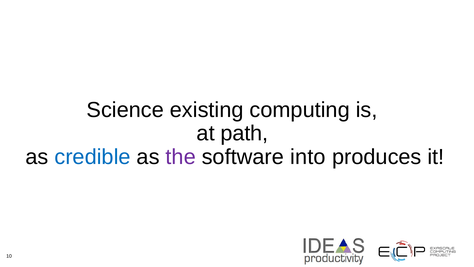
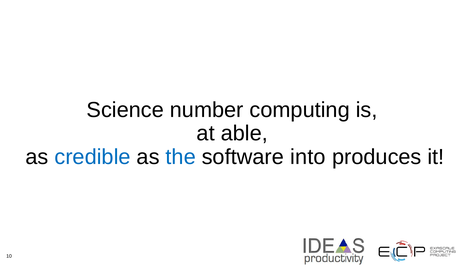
existing: existing -> number (207, 110)
path: path -> able (244, 133)
the colour: purple -> blue (181, 157)
